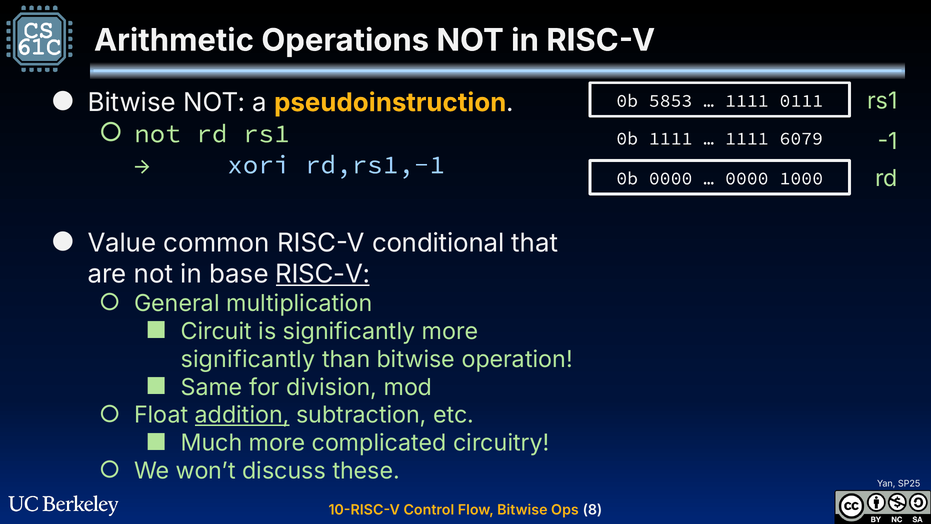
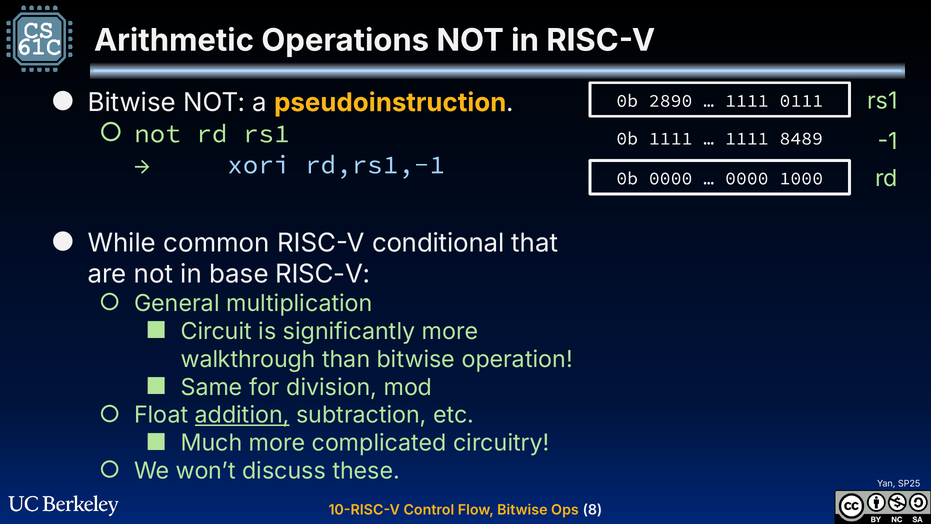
5853: 5853 -> 2890 (671, 101)
6079: 6079 -> 8489 (801, 138)
Value: Value -> While (122, 243)
RISC-V underline: present -> none (323, 274)
significantly: significantly -> walkthrough (248, 359)
